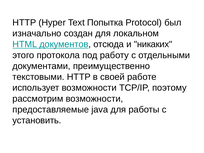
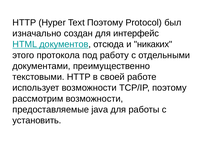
Text Попытка: Попытка -> Поэтому (105, 23)
локальном: локальном -> интерфейс (136, 33)
